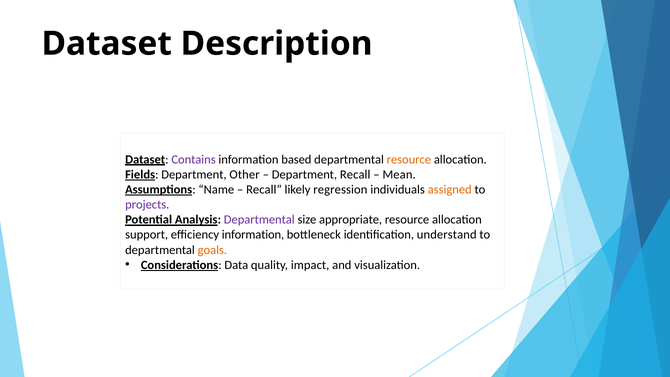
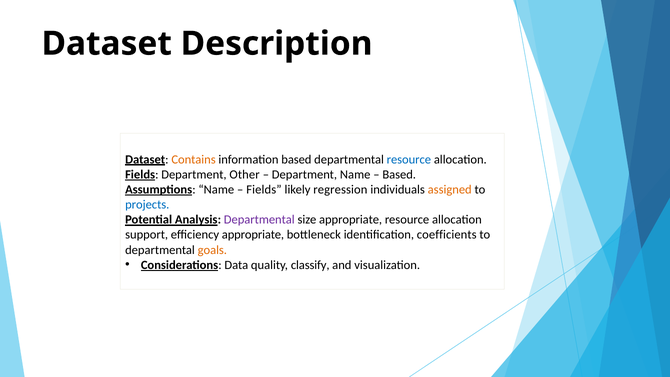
Contains colour: purple -> orange (194, 159)
resource colour: orange -> blue (409, 159)
Department Recall: Recall -> Name (355, 174)
Mean: Mean -> Based (399, 174)
Recall: Recall -> Fields (264, 189)
projects colour: purple -> blue (147, 205)
efficiency information: information -> appropriate (253, 235)
understand: understand -> coefficients (447, 235)
impact: impact -> classify (310, 265)
